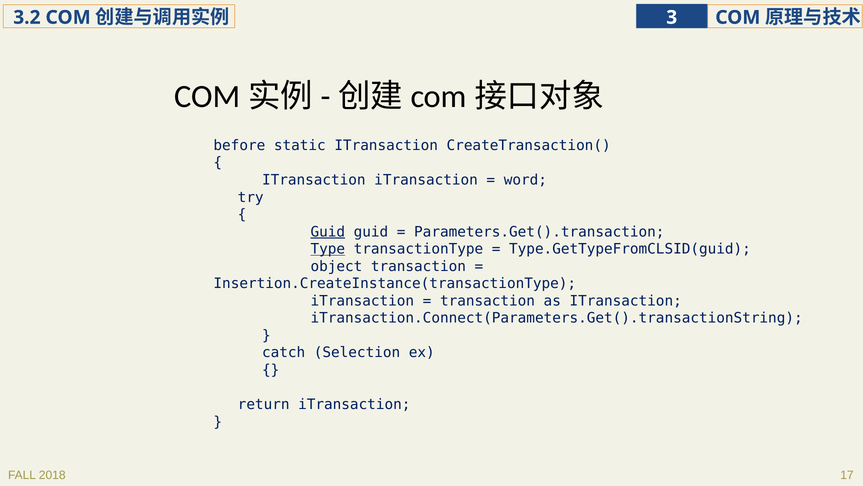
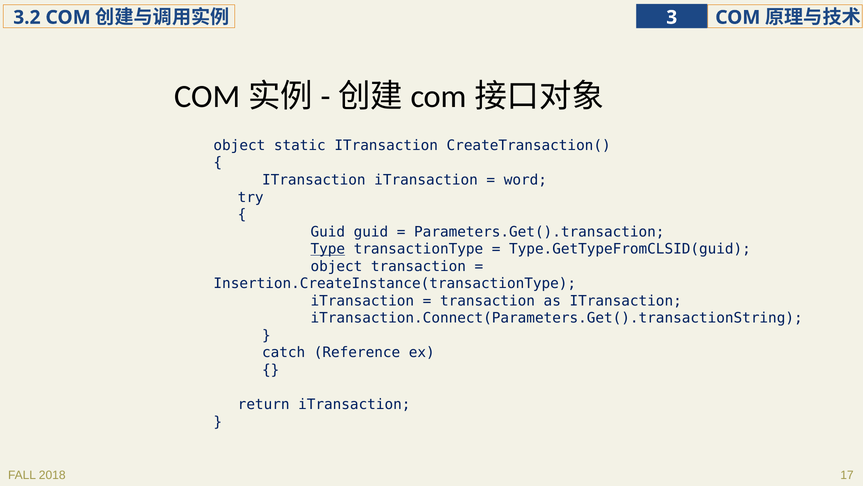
before: before -> object (239, 145)
Guid underline: present -> none (328, 232)
Selection: Selection -> Reference (357, 352)
